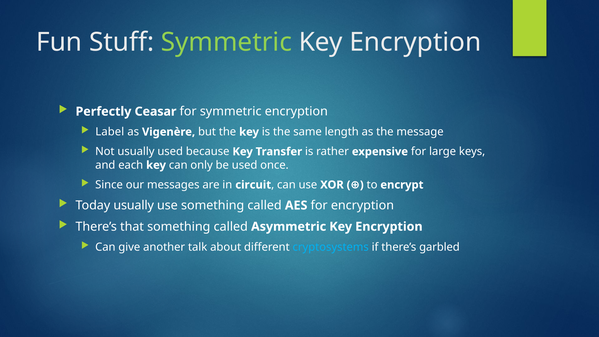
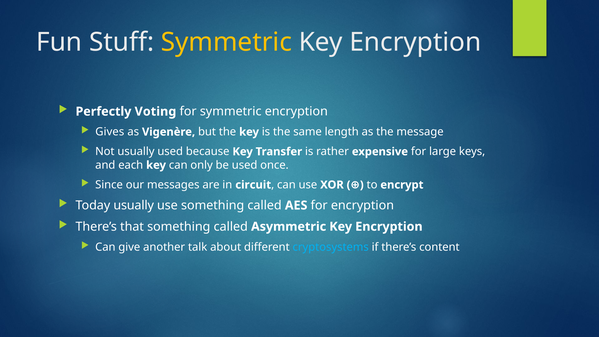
Symmetric colour: light green -> yellow (226, 42)
Ceasar: Ceasar -> Voting (155, 111)
Label: Label -> Gives (110, 132)
garbled: garbled -> content (439, 247)
